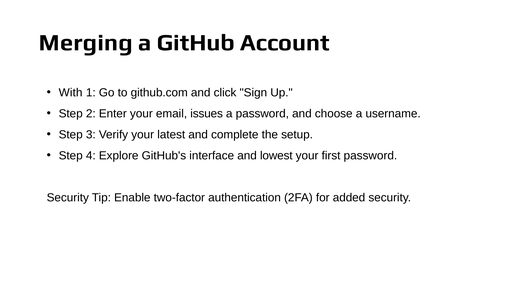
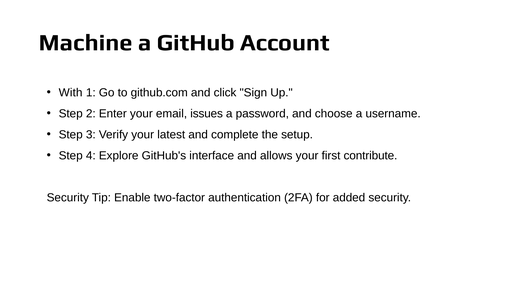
Merging: Merging -> Machine (86, 43)
lowest: lowest -> allows (276, 156)
first password: password -> contribute (371, 156)
